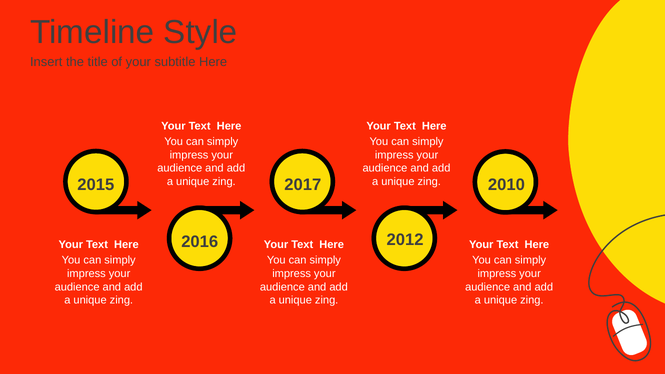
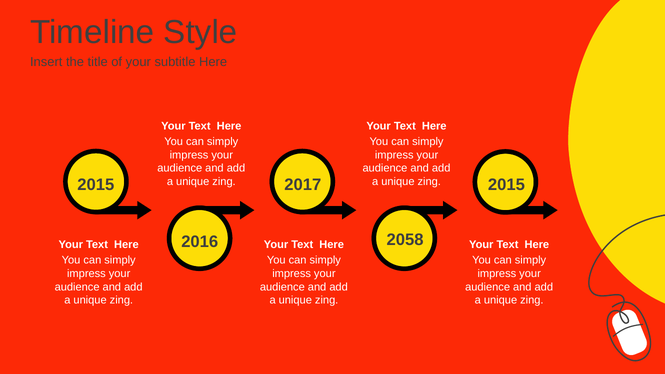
2017 2010: 2010 -> 2015 (506, 185)
2012: 2012 -> 2058 (405, 240)
